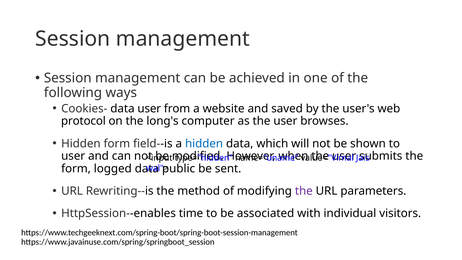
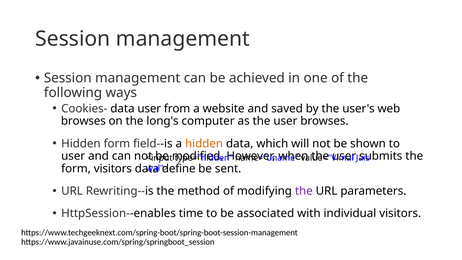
protocol: protocol -> browses (83, 121)
hidden colour: blue -> orange (204, 144)
form logged: logged -> visitors (113, 168)
public: public -> define (179, 168)
